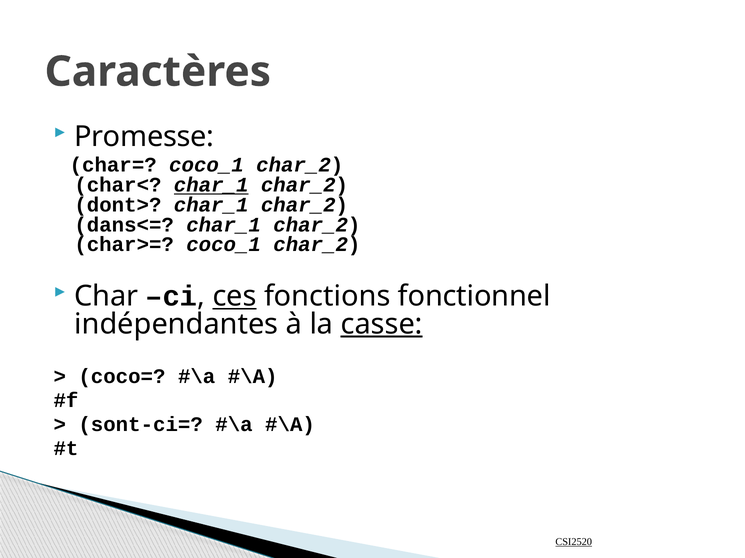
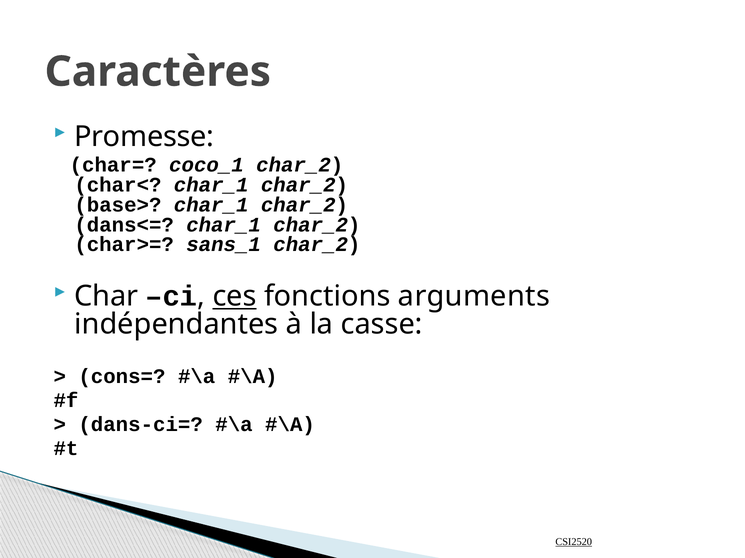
char_1 underline: present -> none (211, 185)
dont>: dont> -> base> (118, 205)
char>= coco_1: coco_1 -> sans_1 (224, 245)
fonctionnel: fonctionnel -> arguments (474, 297)
casse underline: present -> none (382, 324)
coco=: coco= -> cons= (122, 377)
sont-ci=: sont-ci= -> dans-ci= (141, 425)
